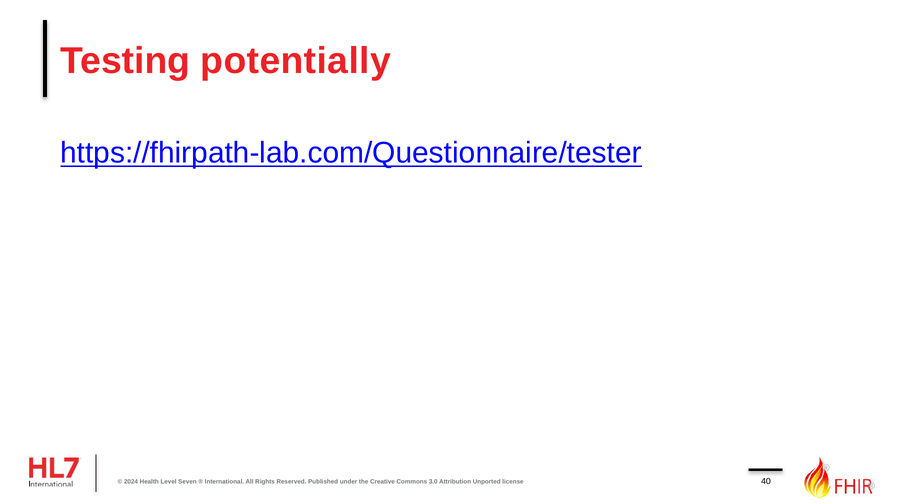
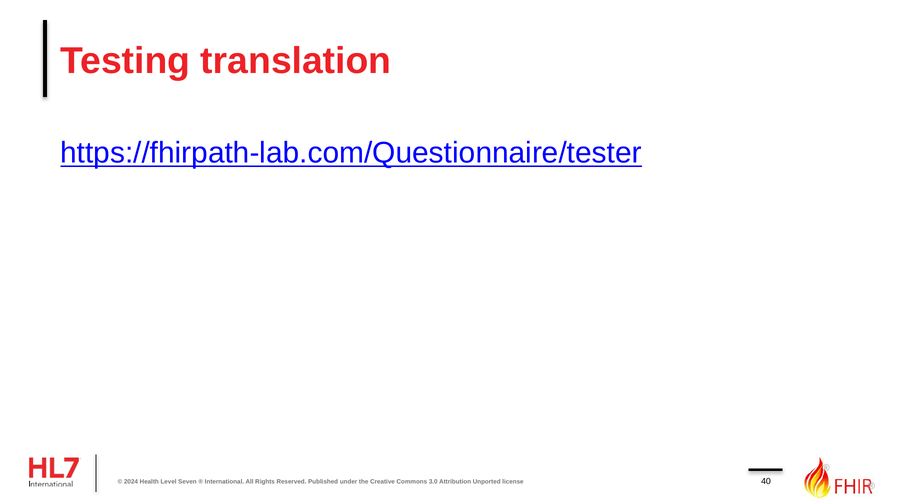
potentially: potentially -> translation (296, 61)
